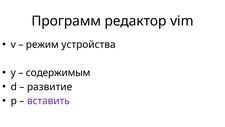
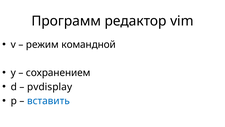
устройства: устройства -> командной (89, 45)
содержимым: содержимым -> сохранением (58, 73)
развитие: развитие -> pvdisplay (50, 87)
вставить colour: purple -> blue (48, 101)
